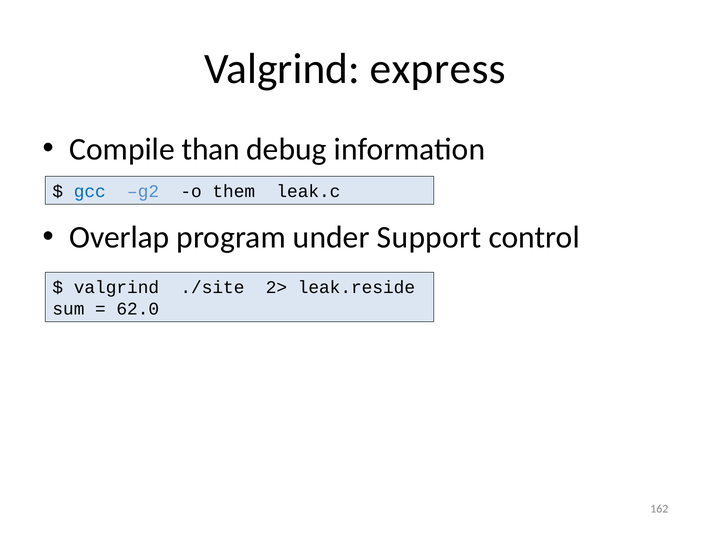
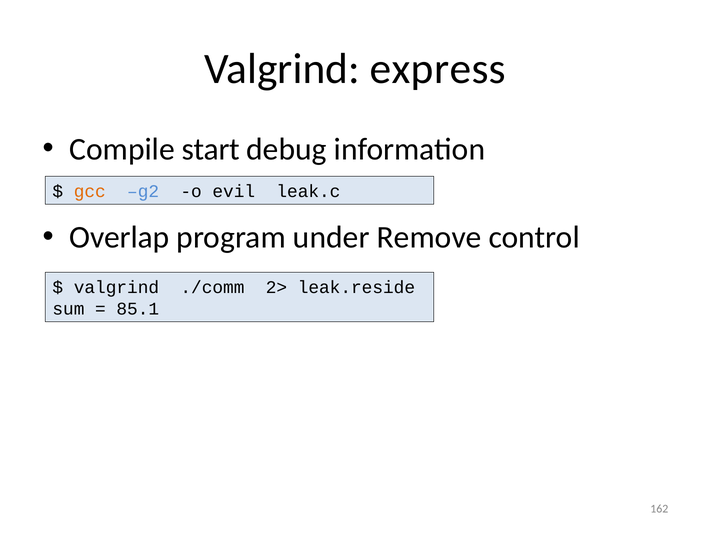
than: than -> start (211, 149)
gcc colour: blue -> orange (90, 192)
them: them -> evil (234, 192)
Support: Support -> Remove (429, 238)
./site: ./site -> ./comm (212, 288)
62.0: 62.0 -> 85.1 (138, 309)
